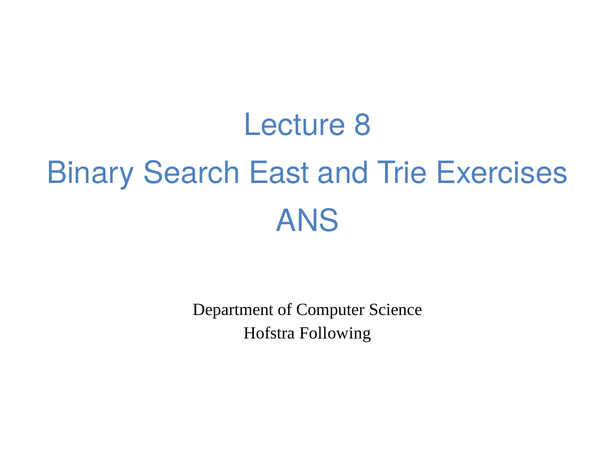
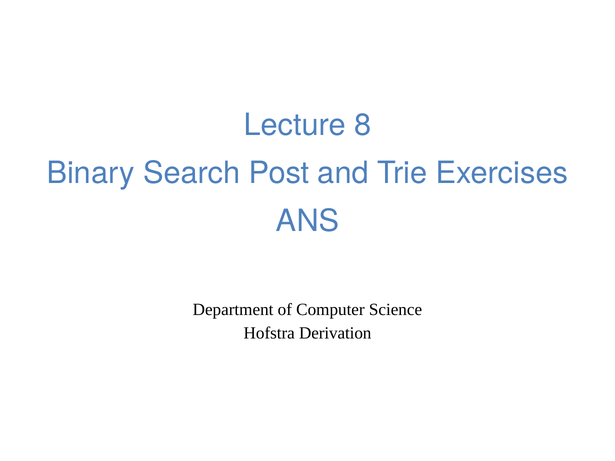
East: East -> Post (279, 173)
Following: Following -> Derivation (335, 333)
